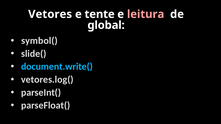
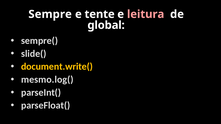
Vetores: Vetores -> Sempre (50, 14)
symbol(: symbol( -> sempre( (40, 41)
document.write( colour: light blue -> yellow (57, 67)
vetores.log(: vetores.log( -> mesmo.log( (47, 80)
